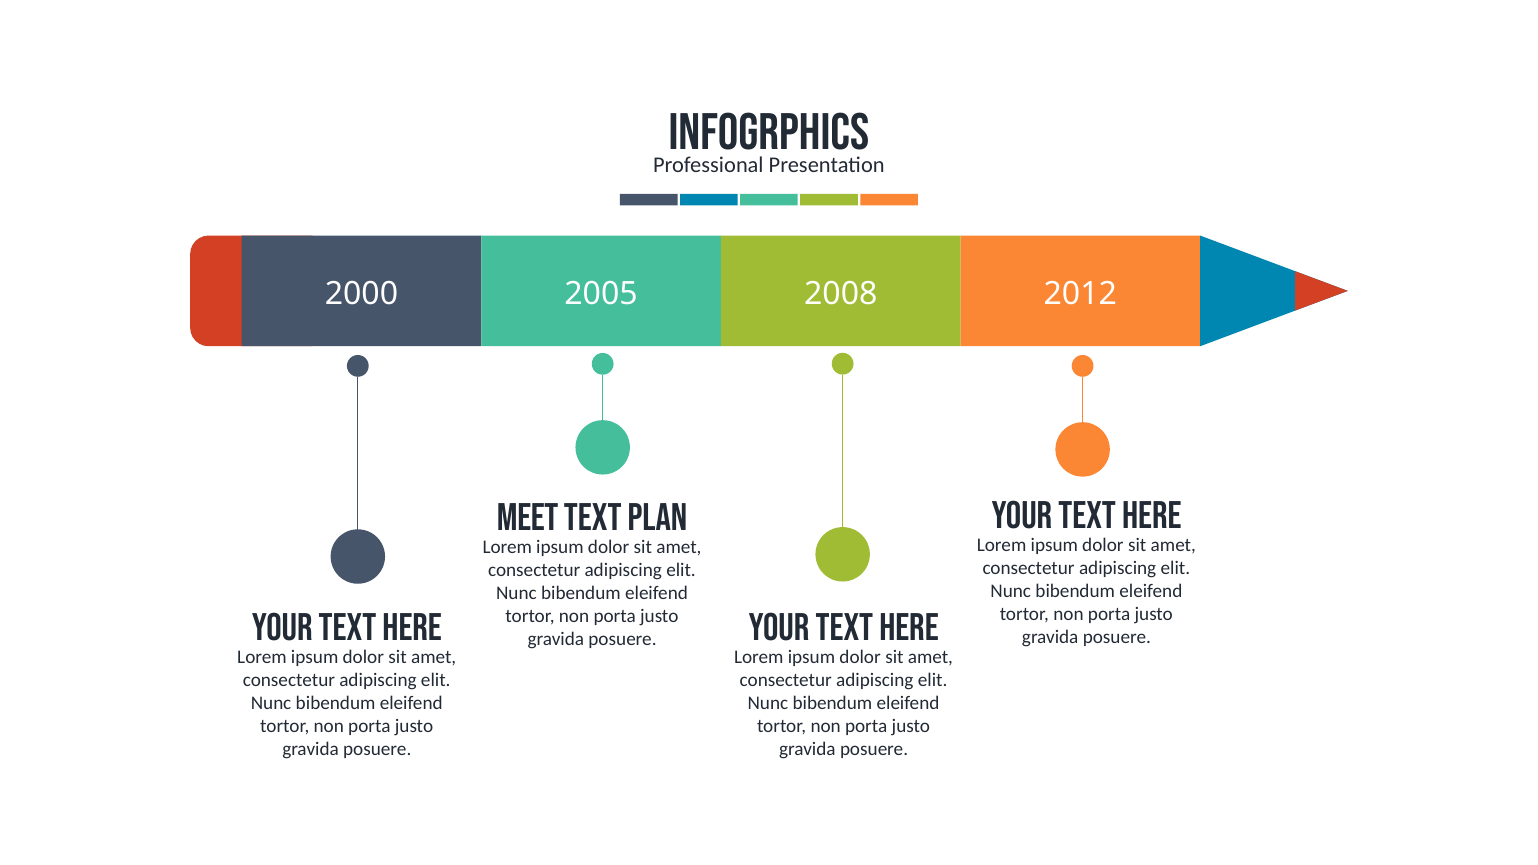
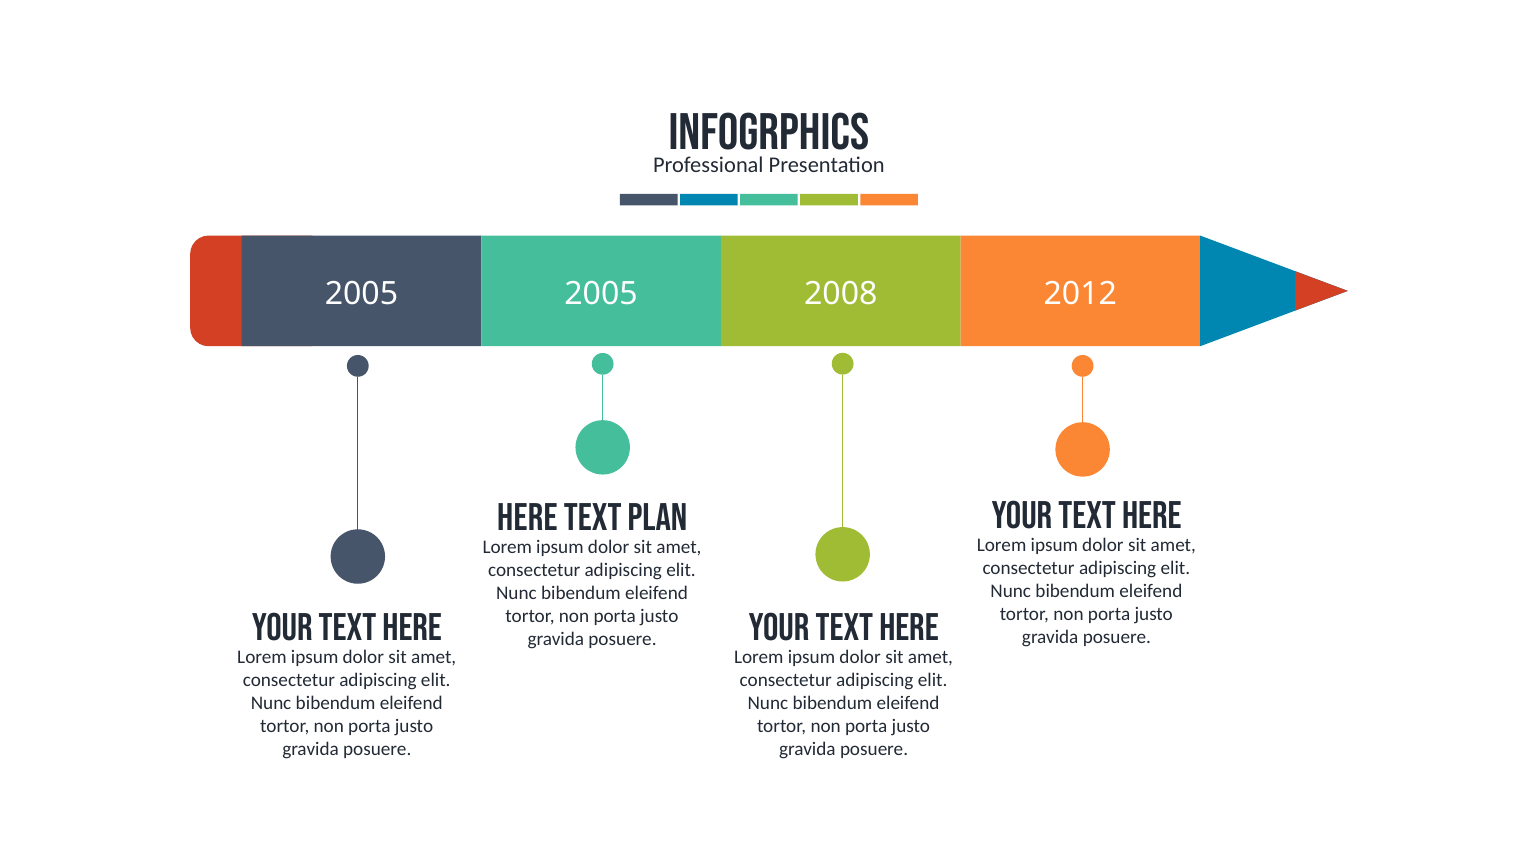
2000: 2000 -> 2005 (361, 294)
Meet: Meet -> Here (527, 518)
